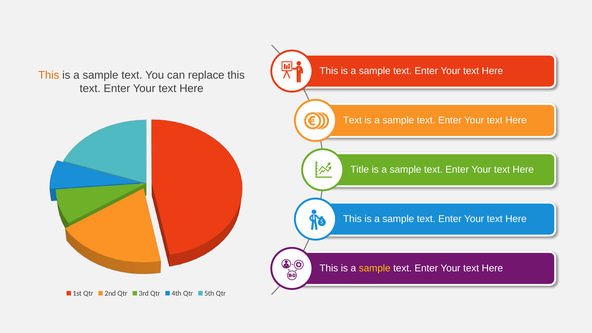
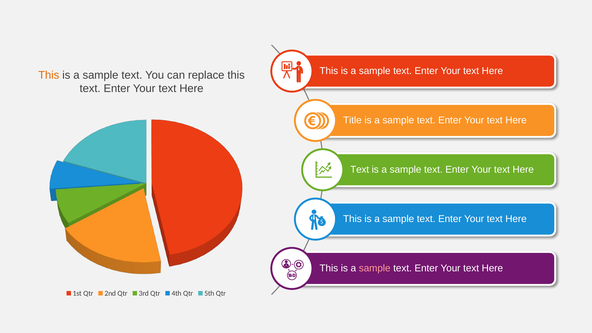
Text: Text -> Title (352, 120)
Title: Title -> Text (360, 170)
sample colour: yellow -> pink (375, 268)
